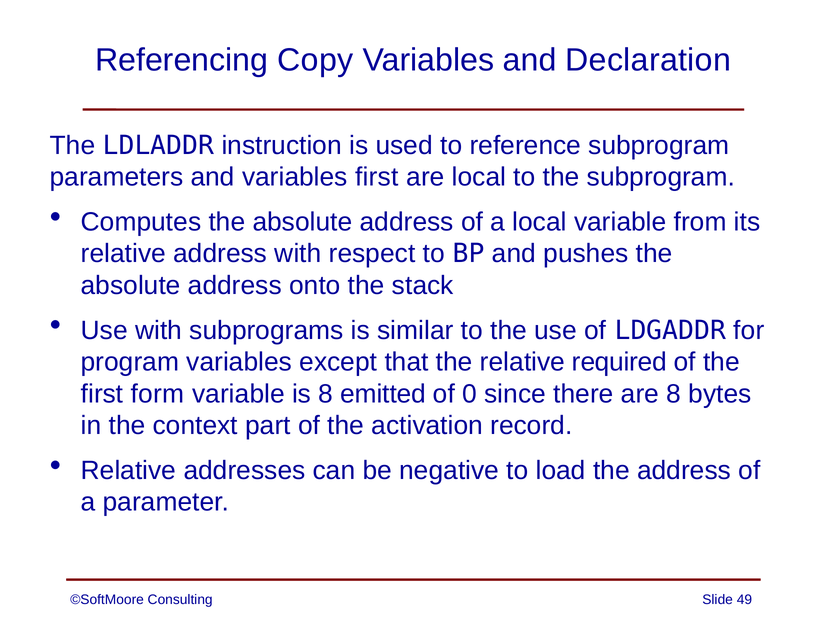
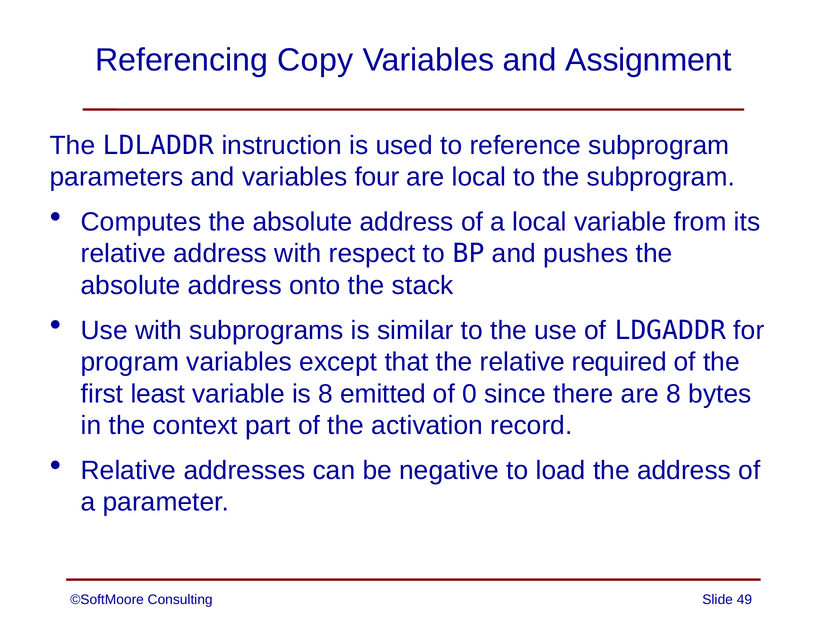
Declaration: Declaration -> Assignment (648, 60)
variables first: first -> four (377, 177)
form: form -> least (158, 393)
